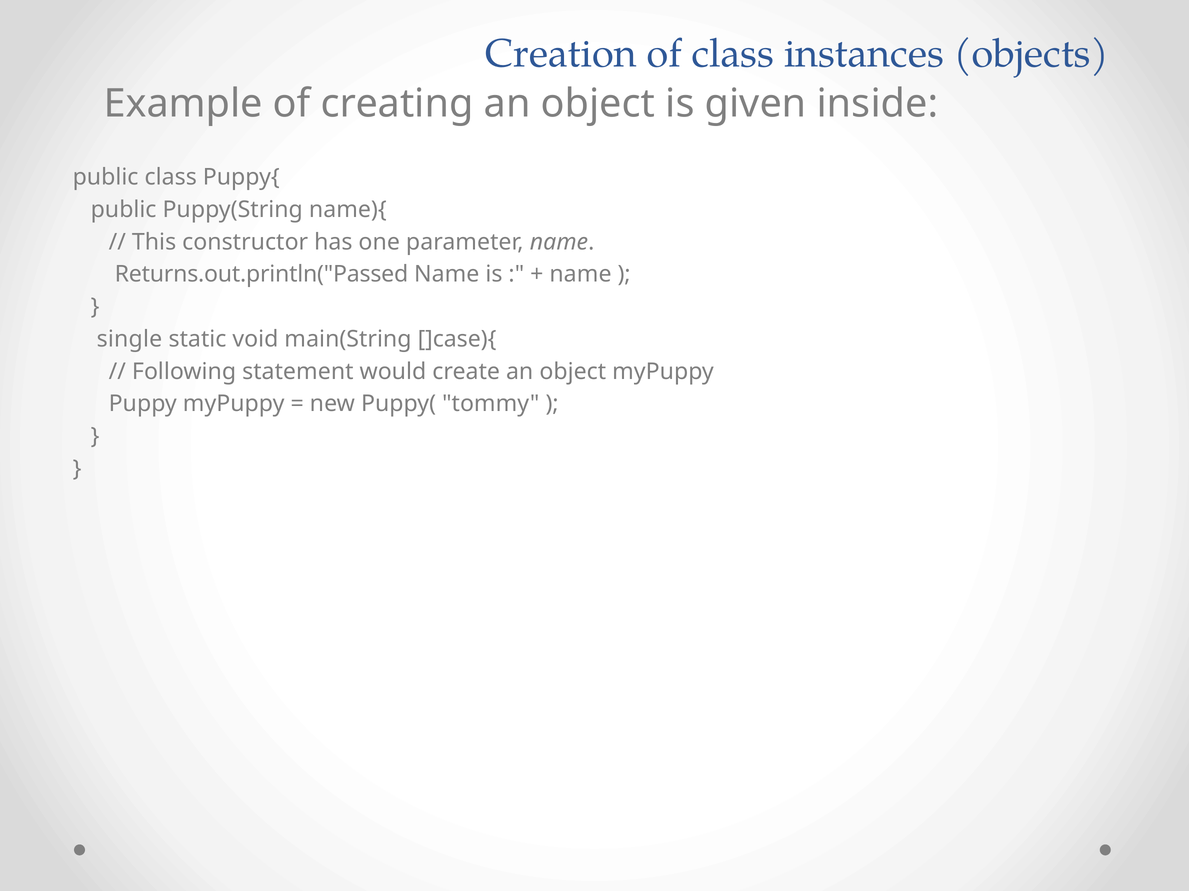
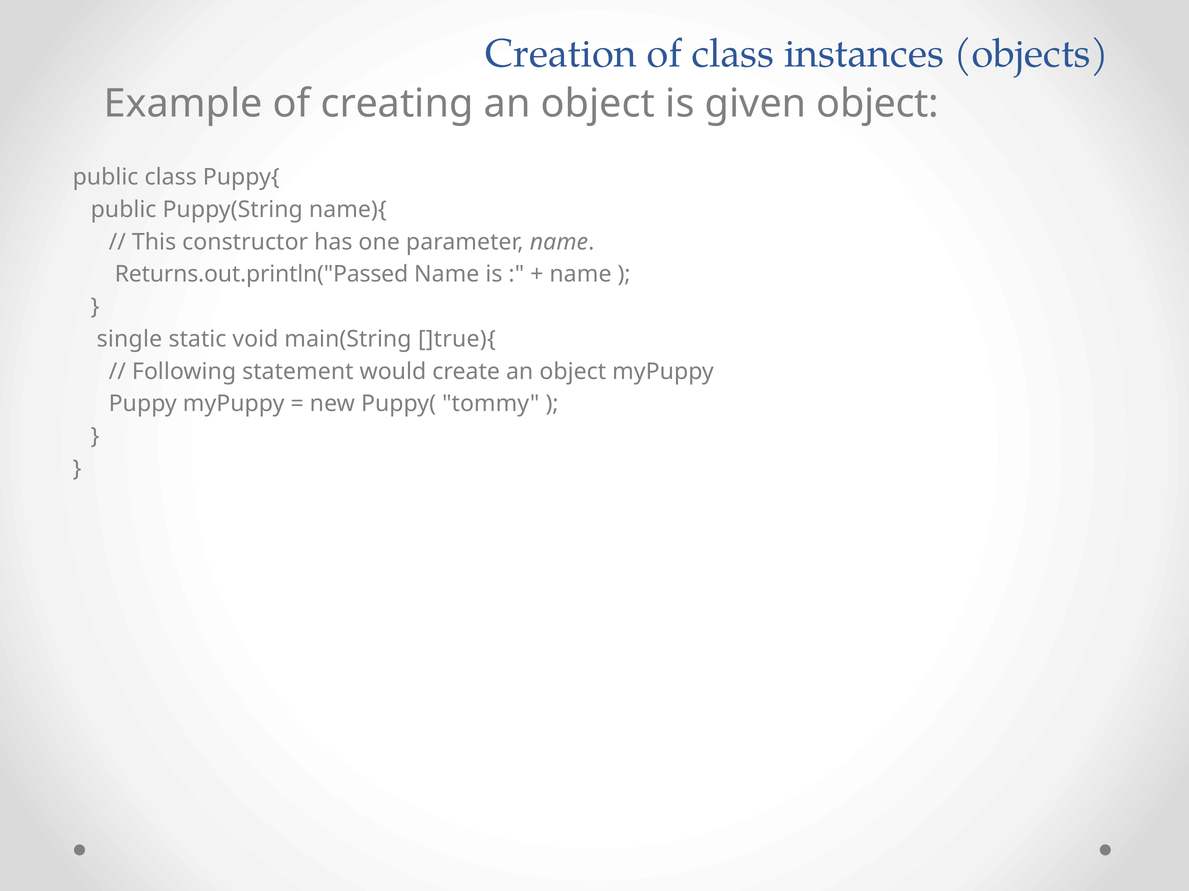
given inside: inside -> object (878, 104)
]case){: ]case){ -> ]true){ (457, 339)
